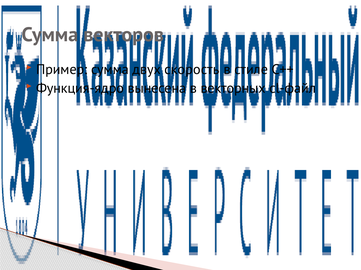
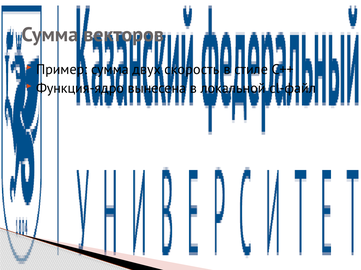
векторных: векторных -> локальной (233, 88)
